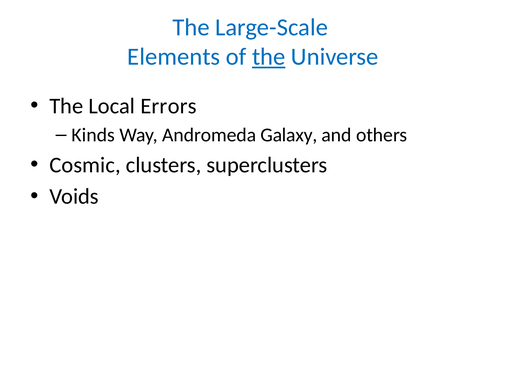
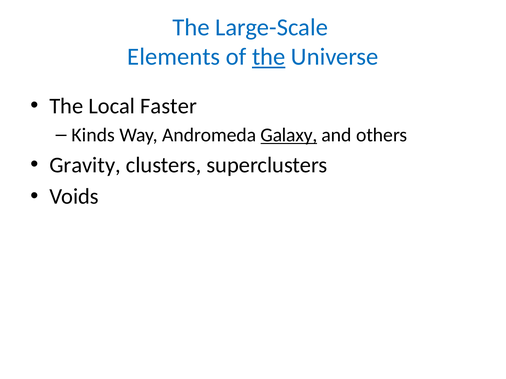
Errors: Errors -> Faster (169, 106)
Galaxy underline: none -> present (289, 135)
Cosmic: Cosmic -> Gravity (85, 165)
